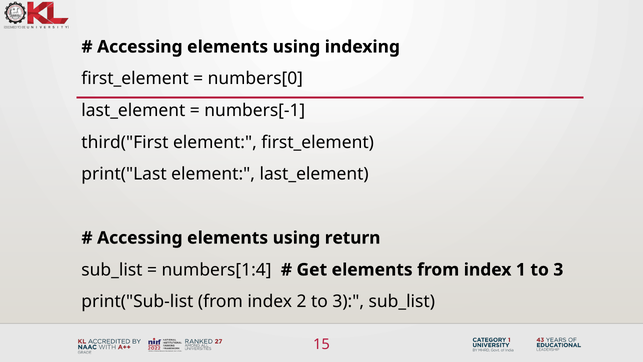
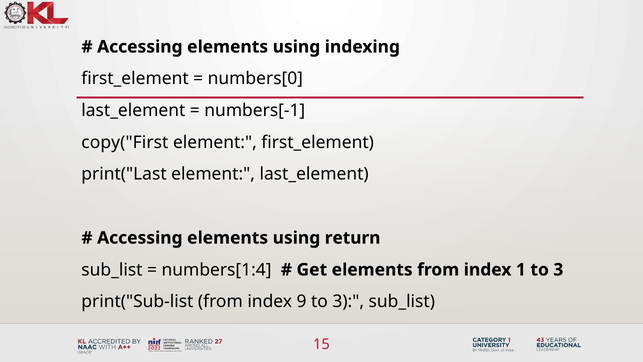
third("First: third("First -> copy("First (125, 142)
2: 2 -> 9 (302, 301)
